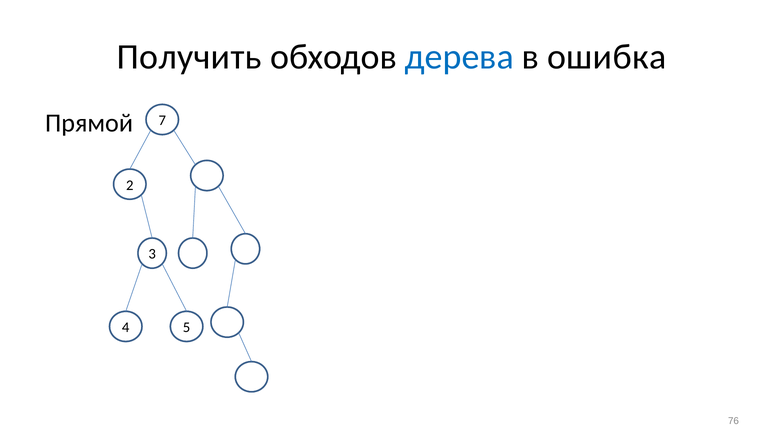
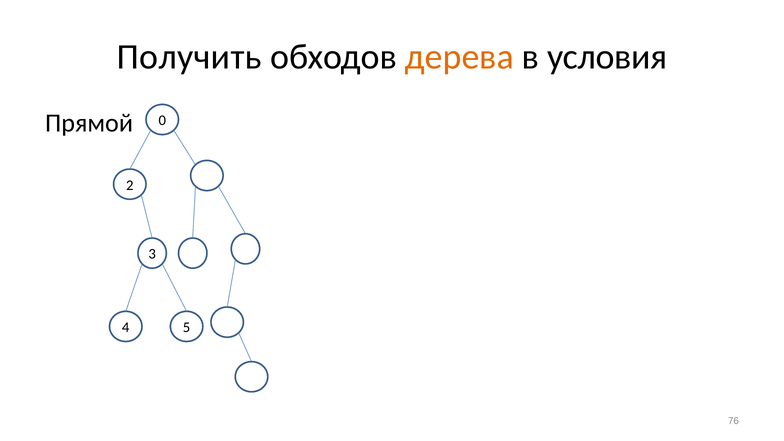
дерева colour: blue -> orange (459, 57)
ошибка: ошибка -> условия (607, 57)
Прямой 7: 7 -> 0 (162, 121)
